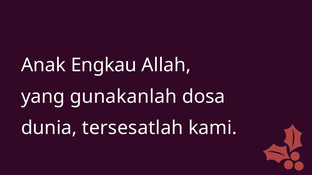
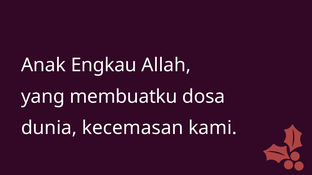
gunakanlah: gunakanlah -> membuatku (124, 97)
tersesatlah: tersesatlah -> kecemasan (133, 128)
